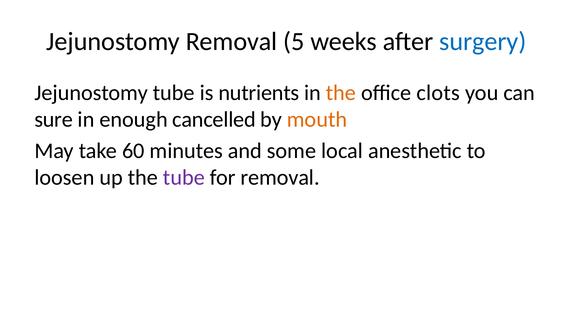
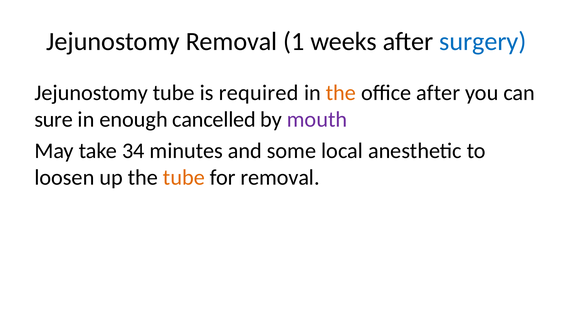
5: 5 -> 1 (294, 42)
nutrients: nutrients -> required (259, 93)
office clots: clots -> after (438, 93)
mouth colour: orange -> purple (317, 120)
60: 60 -> 34 (133, 151)
tube colour: purple -> orange (184, 178)
